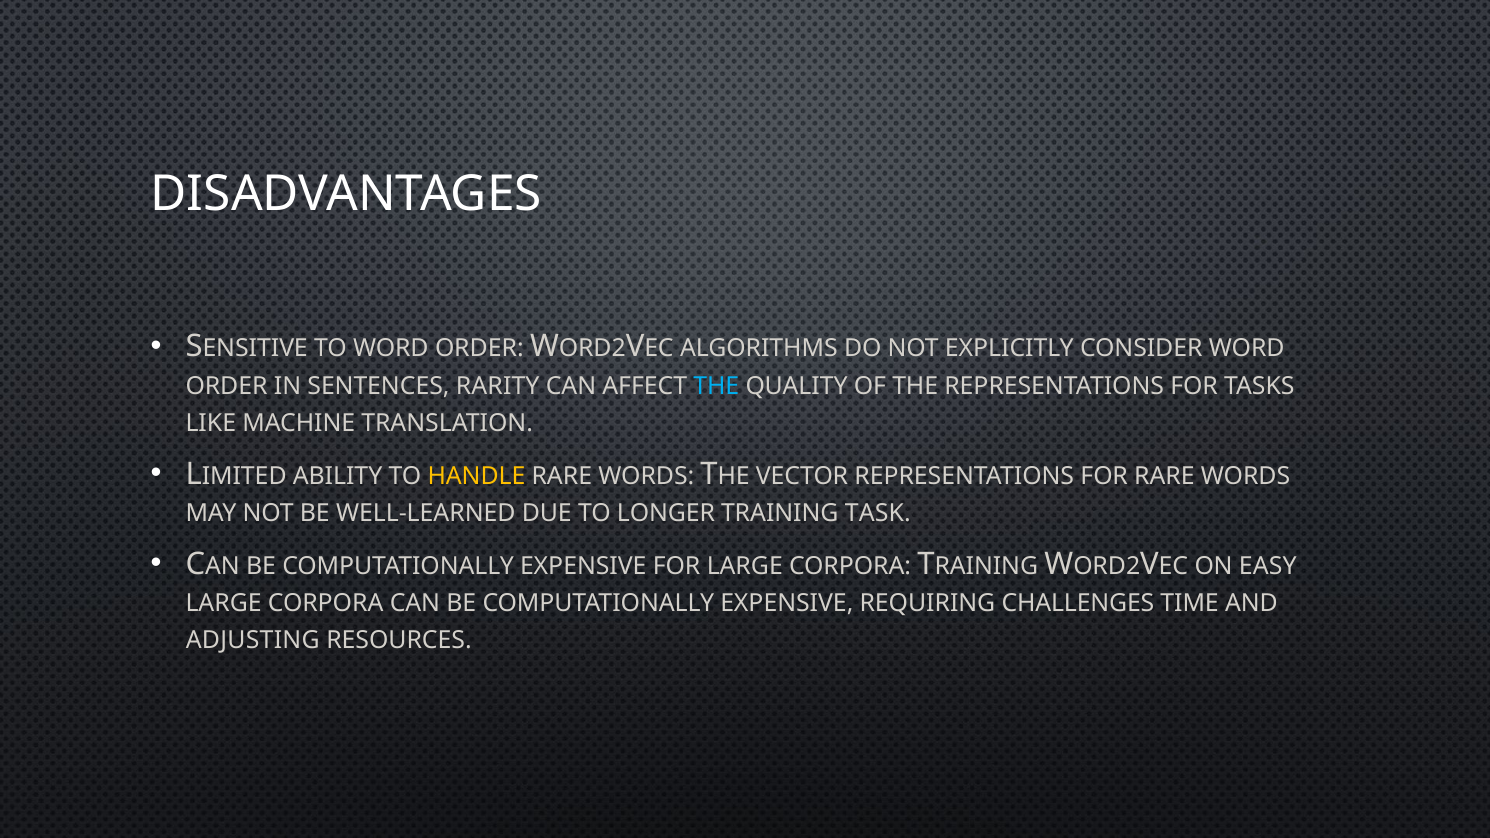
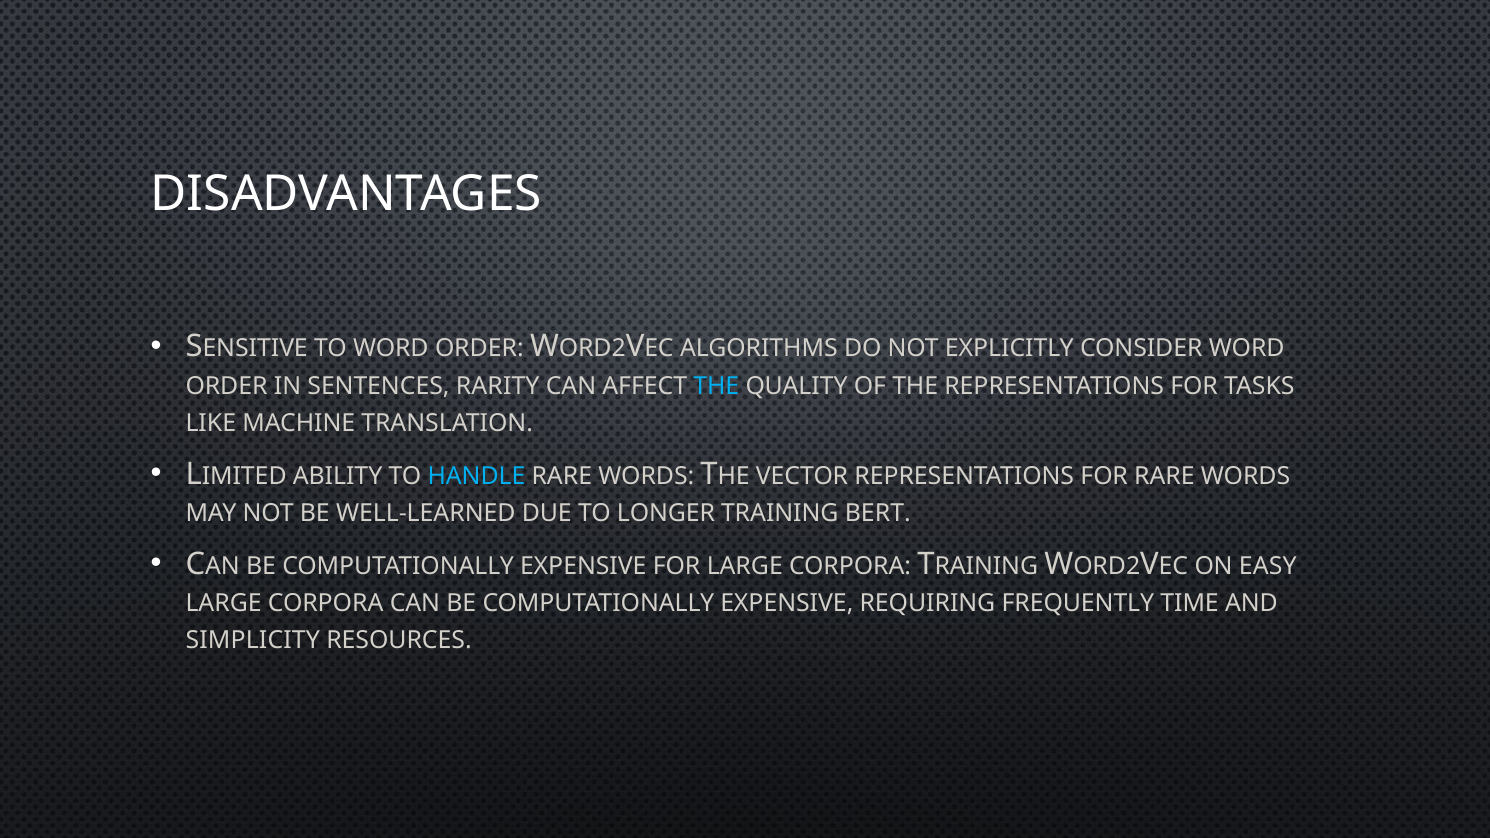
HANDLE colour: yellow -> light blue (476, 476)
TASK: TASK -> BERT (878, 513)
CHALLENGES: CHALLENGES -> FREQUENTLY (1078, 603)
ADJUSTING: ADJUSTING -> SIMPLICITY (253, 641)
